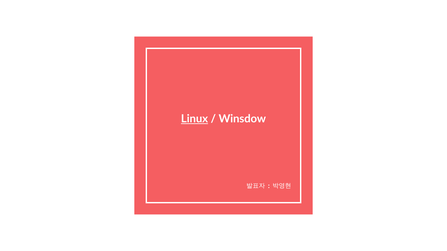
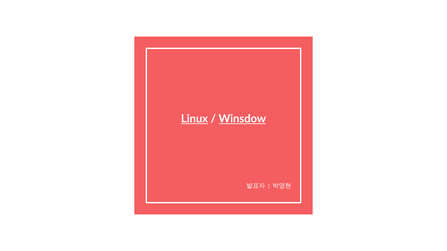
Winsdow underline: none -> present (242, 119)
